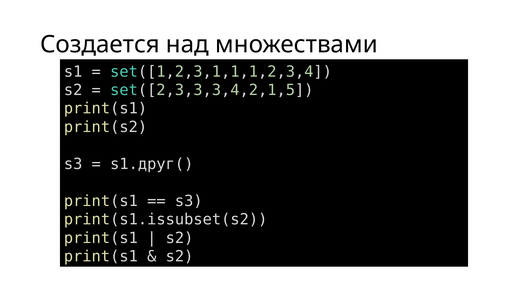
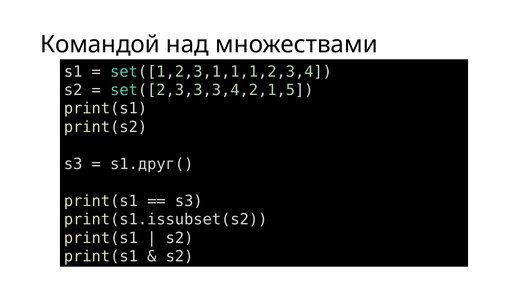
Создается: Создается -> Командой (100, 44)
